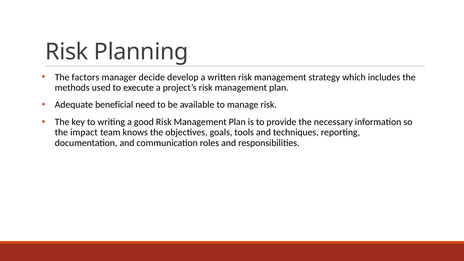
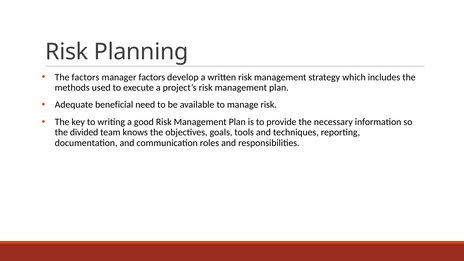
manager decide: decide -> factors (152, 77)
impact: impact -> divided (84, 132)
